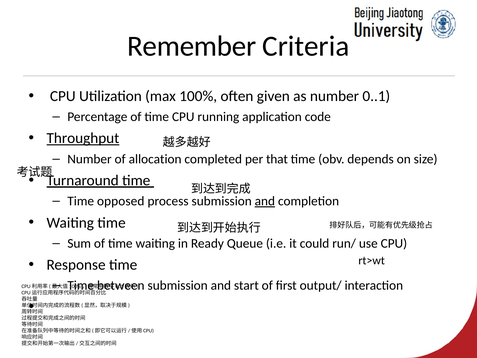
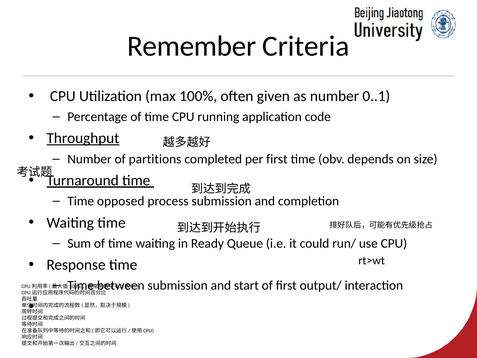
allocation: allocation -> partitions (155, 159)
per that: that -> first (277, 159)
and underline: present -> none (265, 201)
